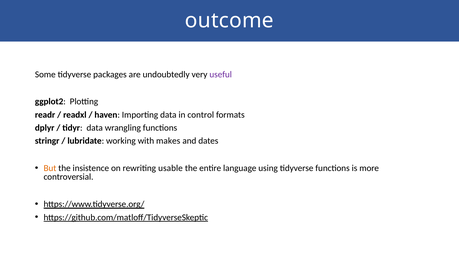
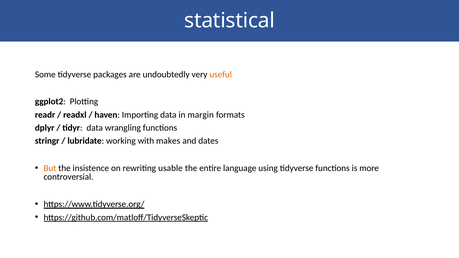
outcome: outcome -> statistical (230, 21)
useful colour: purple -> orange (221, 75)
control: control -> margin (201, 115)
